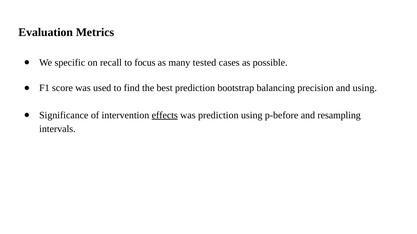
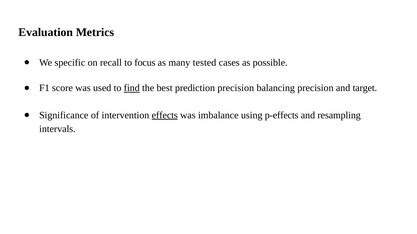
find underline: none -> present (132, 88)
prediction bootstrap: bootstrap -> precision (236, 88)
and using: using -> target (365, 88)
was prediction: prediction -> imbalance (218, 115)
p-before: p-before -> p-effects (282, 115)
